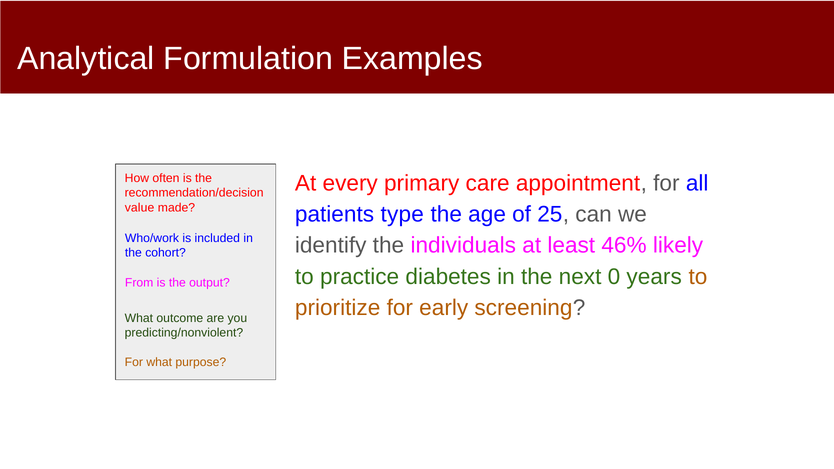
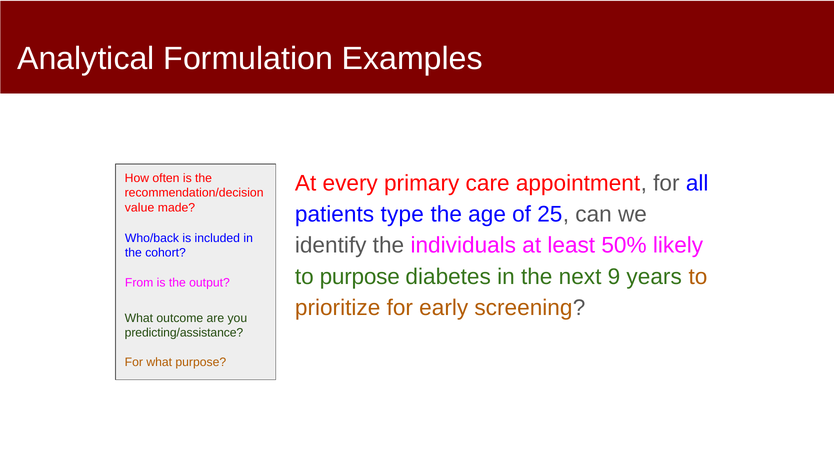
Who/work: Who/work -> Who/back (152, 238)
46%: 46% -> 50% (624, 246)
to practice: practice -> purpose (360, 277)
0: 0 -> 9 (614, 277)
predicting/nonviolent: predicting/nonviolent -> predicting/assistance (184, 333)
